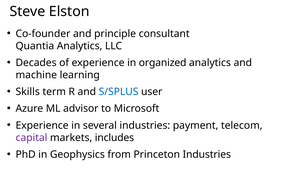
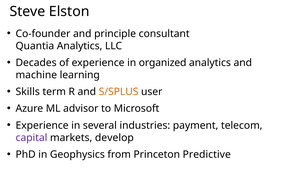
S/SPLUS colour: blue -> orange (119, 92)
includes: includes -> develop (114, 138)
Princeton Industries: Industries -> Predictive (207, 155)
